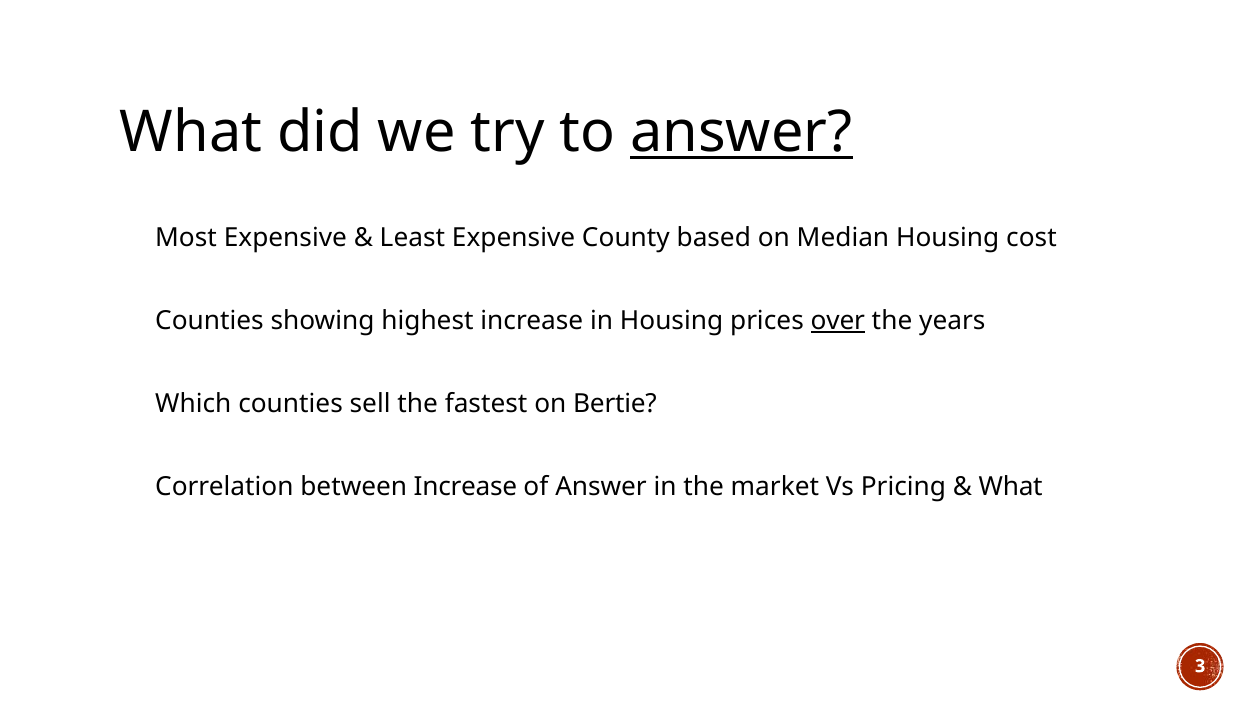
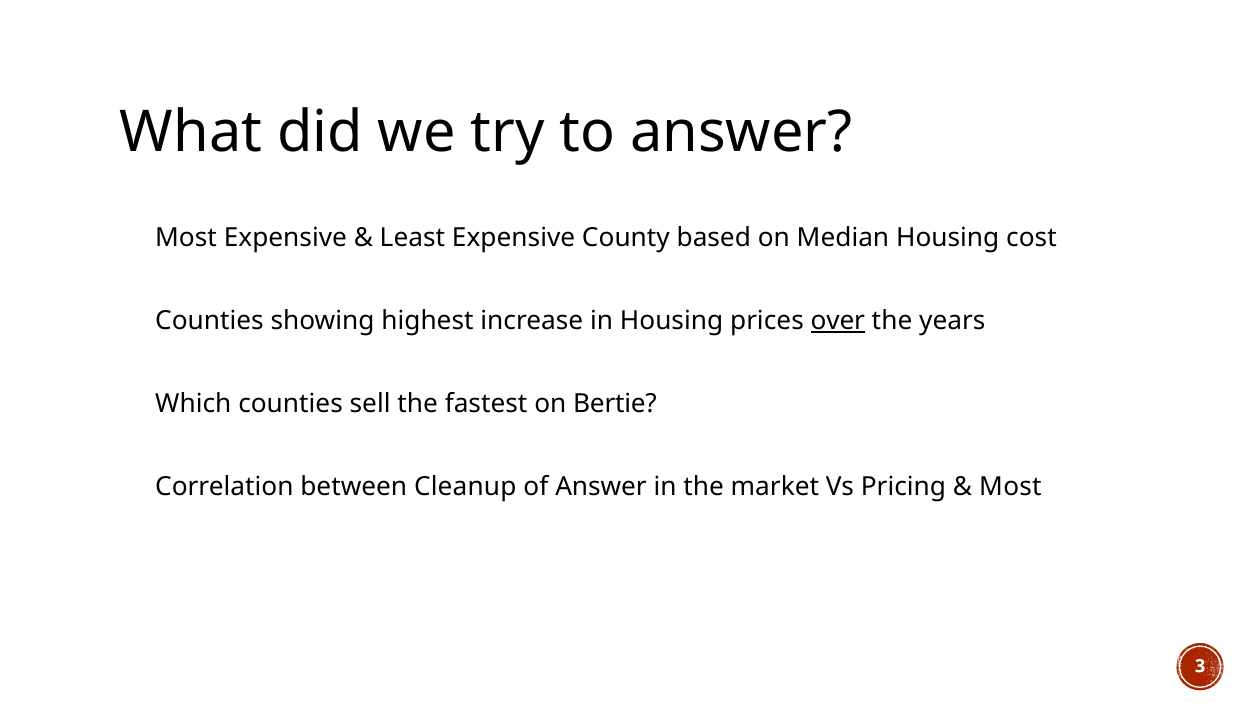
answer underline: present -> none (741, 133)
between Increase: Increase -> Cleanup (465, 486)
What: What -> Most (1010, 486)
